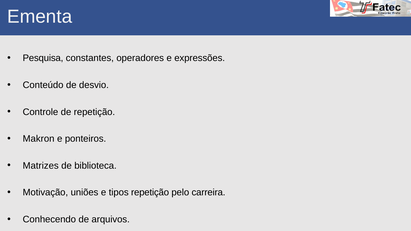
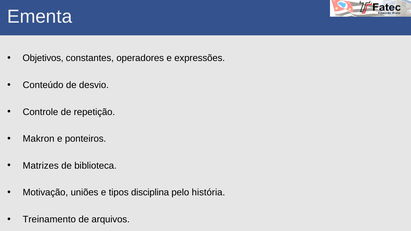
Pesquisa: Pesquisa -> Objetivos (43, 58)
tipos repetição: repetição -> disciplina (150, 193)
carreira: carreira -> história (208, 193)
Conhecendo: Conhecendo -> Treinamento (49, 220)
